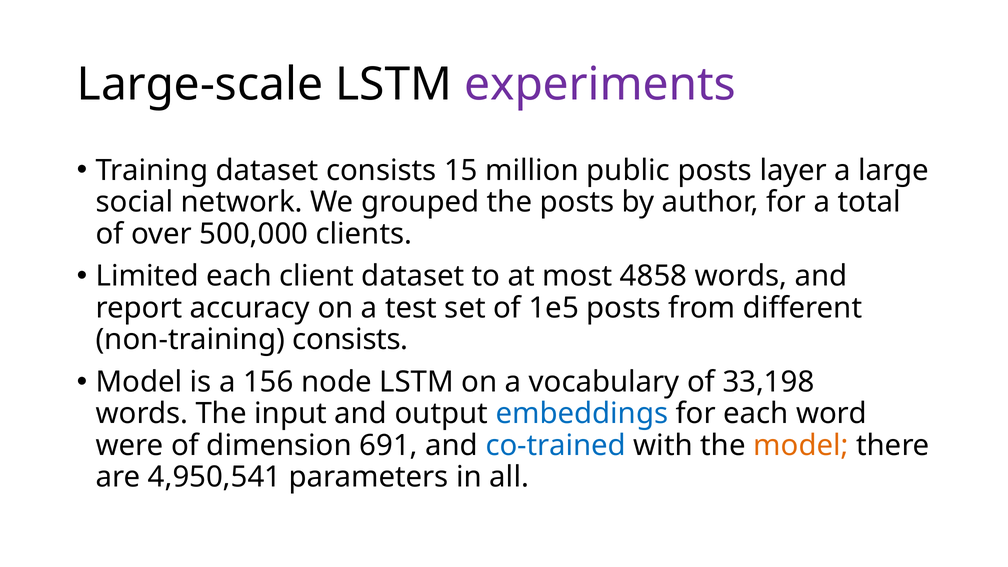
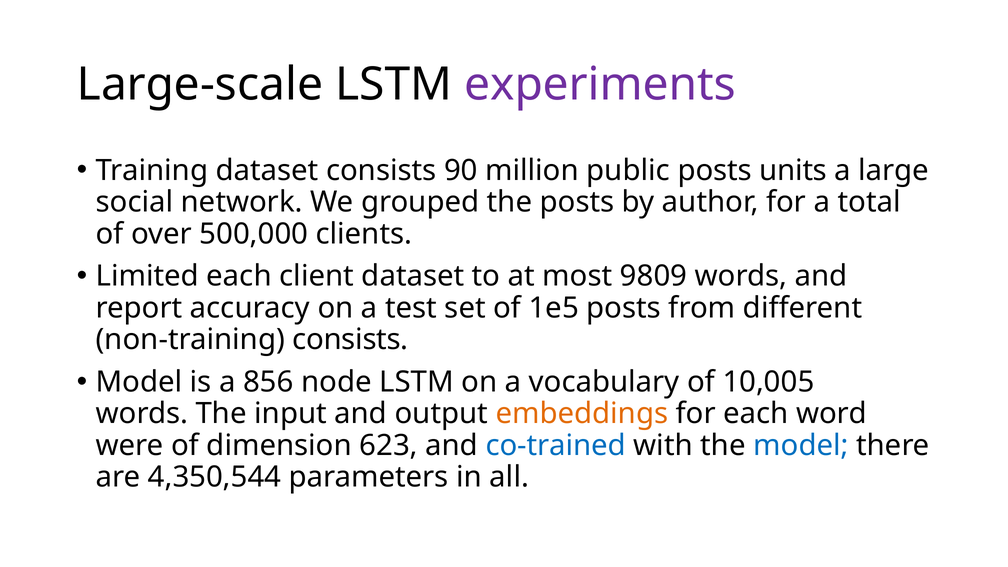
15: 15 -> 90 (461, 170)
layer: layer -> units (793, 170)
4858: 4858 -> 9809 (654, 276)
156: 156 -> 856 (268, 382)
33,198: 33,198 -> 10,005 (768, 382)
embeddings colour: blue -> orange (582, 414)
691: 691 -> 623 (389, 445)
model colour: orange -> blue (801, 445)
4,950,541: 4,950,541 -> 4,350,544 (215, 477)
